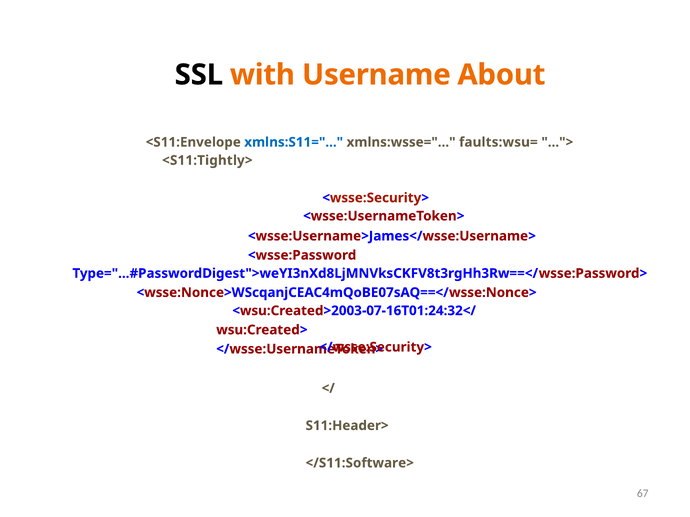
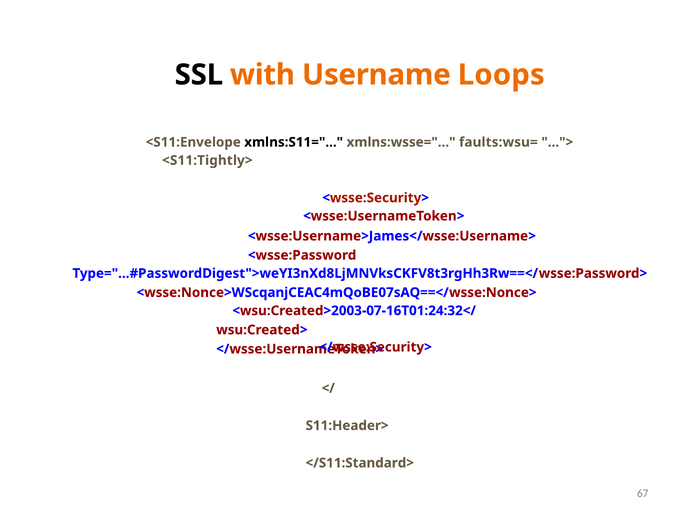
About: About -> Loops (501, 75)
xmlns:S11= colour: blue -> black (294, 142)
</S11:Software>: </S11:Software> -> </S11:Standard> (360, 463)
